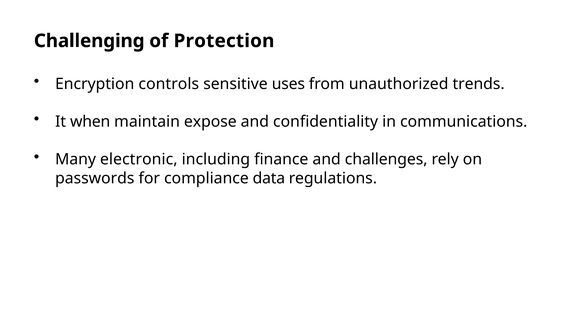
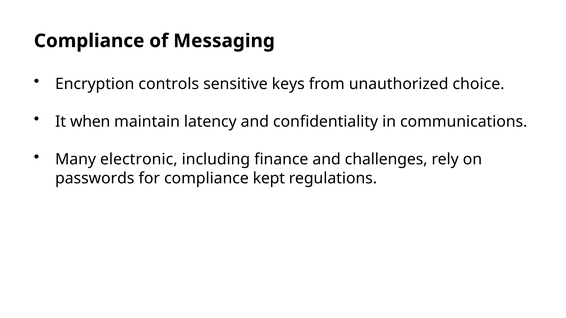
Challenging: Challenging -> Compliance (89, 41)
Protection: Protection -> Messaging (224, 41)
uses: uses -> keys (288, 84)
trends: trends -> choice (479, 84)
expose: expose -> latency (210, 122)
data: data -> kept (269, 178)
